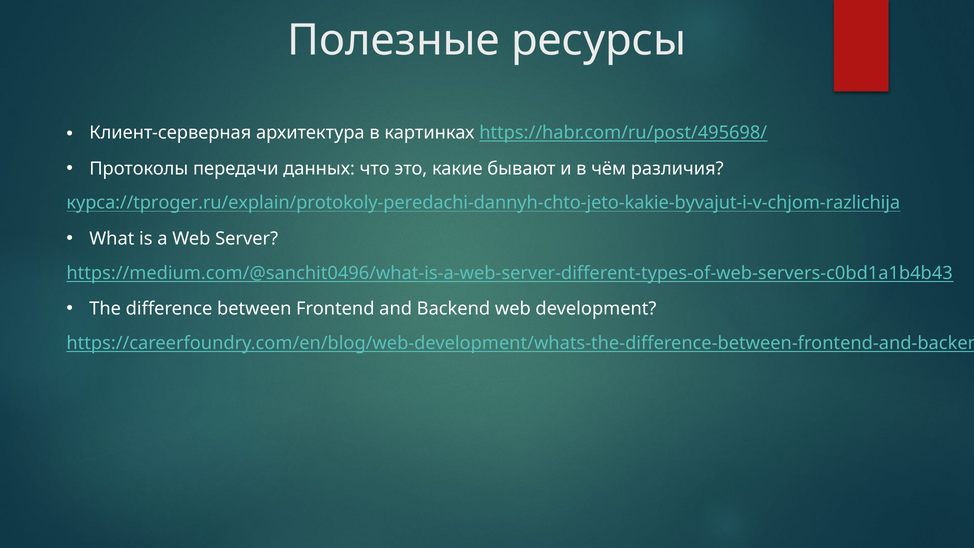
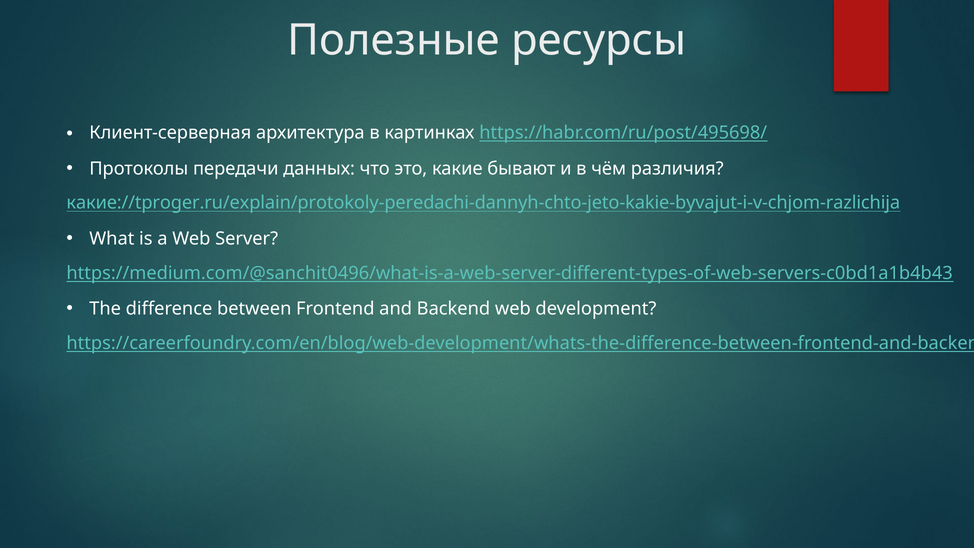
курса://tproger.ru/explain/protokoly-peredachi-dannyh-chto-jeto-kakie-byvajut-i-v-chjom-razlichija: курса://tproger.ru/explain/protokoly-peredachi-dannyh-chto-jeto-kakie-byvajut-i-v-chjom-razlichija -> какие://tproger.ru/explain/protokoly-peredachi-dannyh-chto-jeto-kakie-byvajut-i-v-chjom-razlichija (483, 203)
